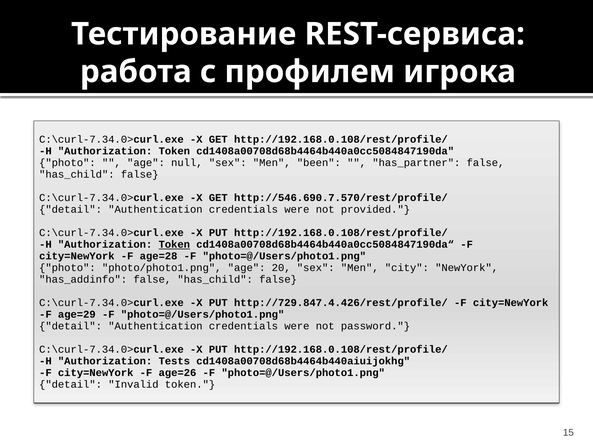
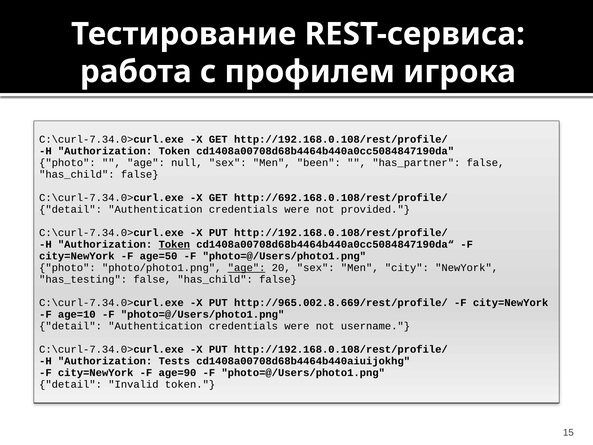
http://546.690.7.570/rest/profile/: http://546.690.7.570/rest/profile/ -> http://692.168.0.108/rest/profile/ (341, 198)
age=28: age=28 -> age=50 (159, 256)
age underline: none -> present (247, 268)
has_addinfo: has_addinfo -> has_testing (83, 279)
http://729.847.4.426/rest/profile/: http://729.847.4.426/rest/profile/ -> http://965.002.8.669/rest/profile/ (341, 303)
age=29: age=29 -> age=10 (77, 314)
password: password -> username (375, 326)
age=26: age=26 -> age=90 (177, 373)
